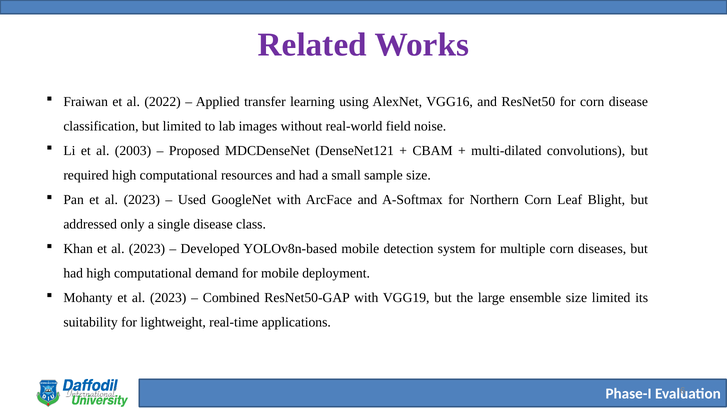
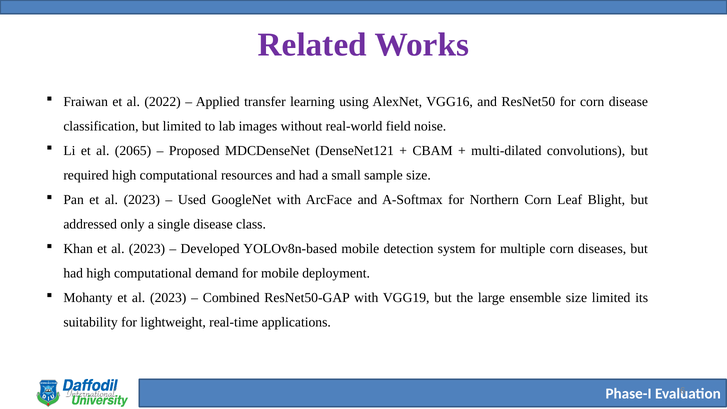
2003: 2003 -> 2065 (133, 151)
